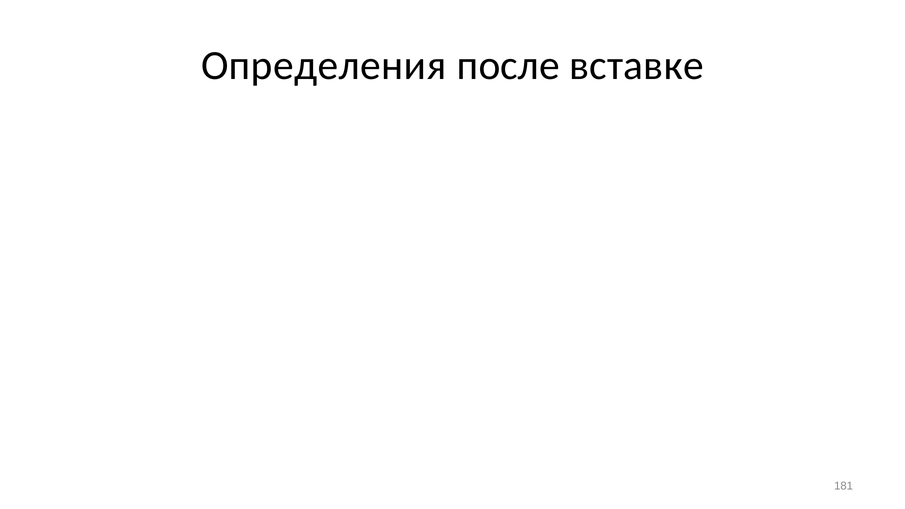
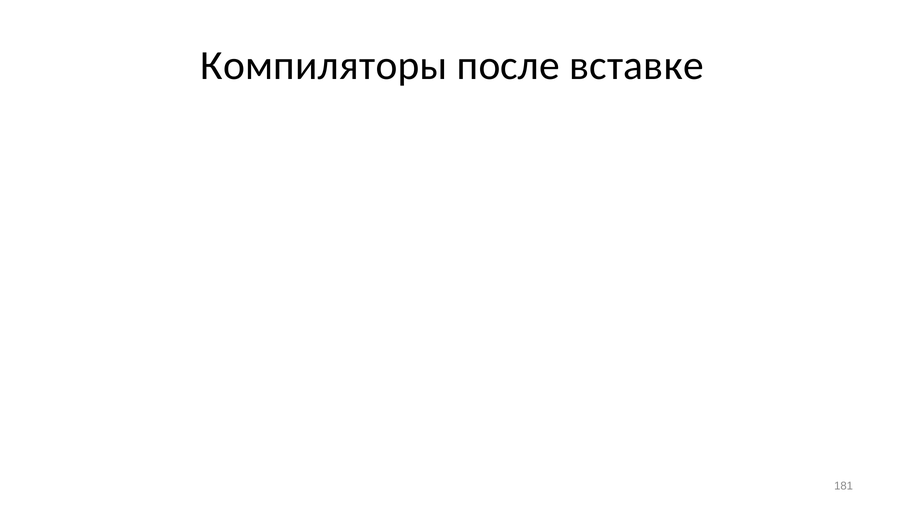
Определения: Определения -> Компиляторы (324, 66)
